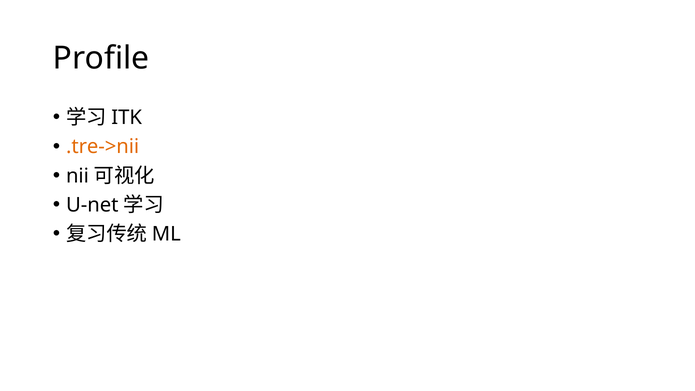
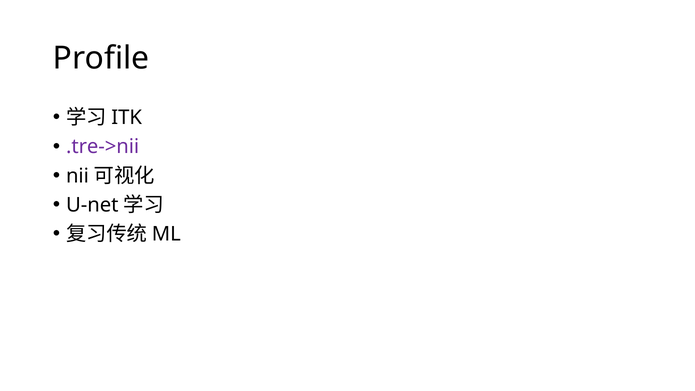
.tre->nii colour: orange -> purple (103, 147)
